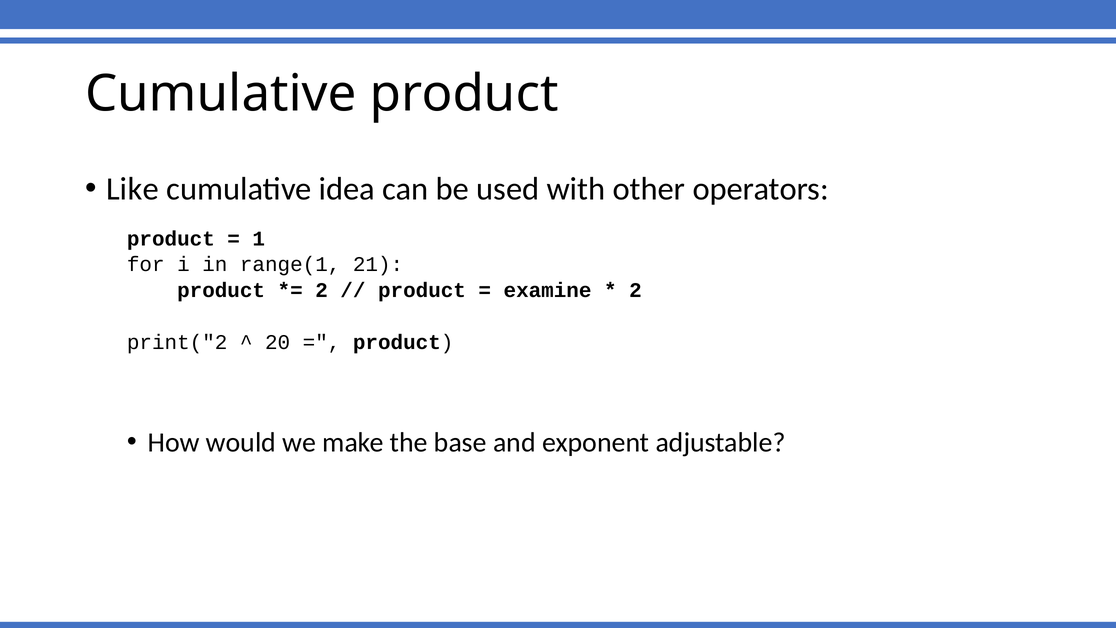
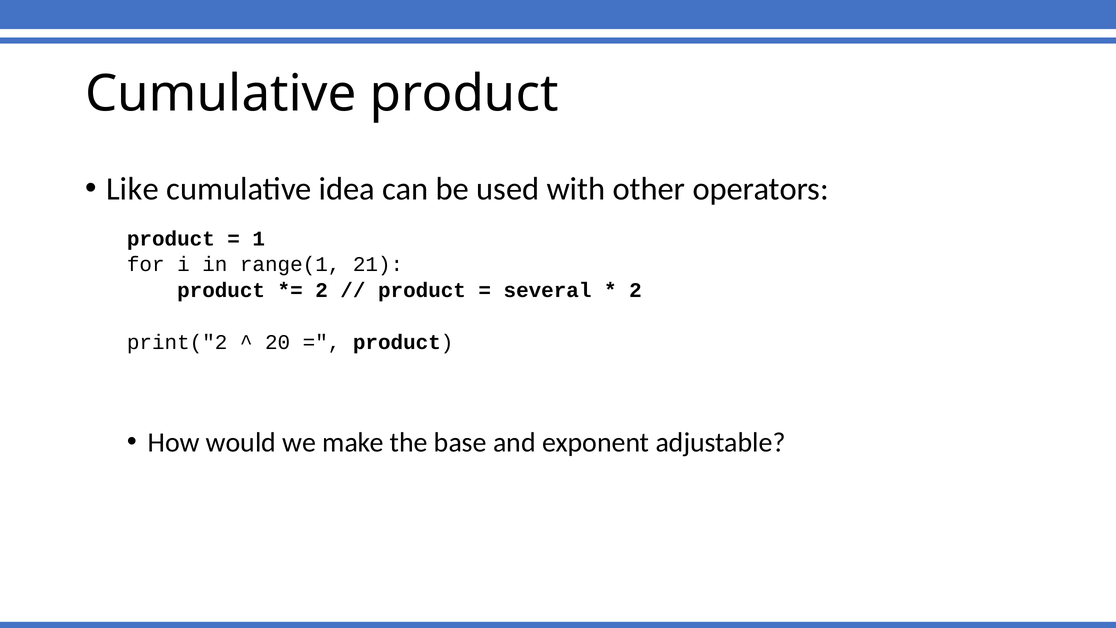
examine: examine -> several (548, 290)
